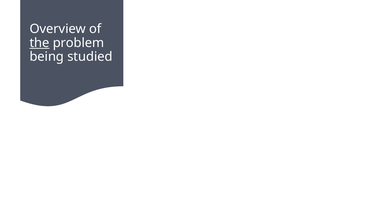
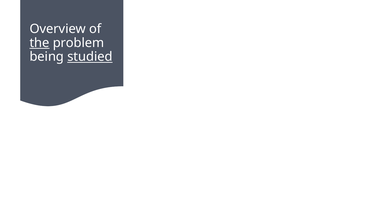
studied underline: none -> present (90, 57)
